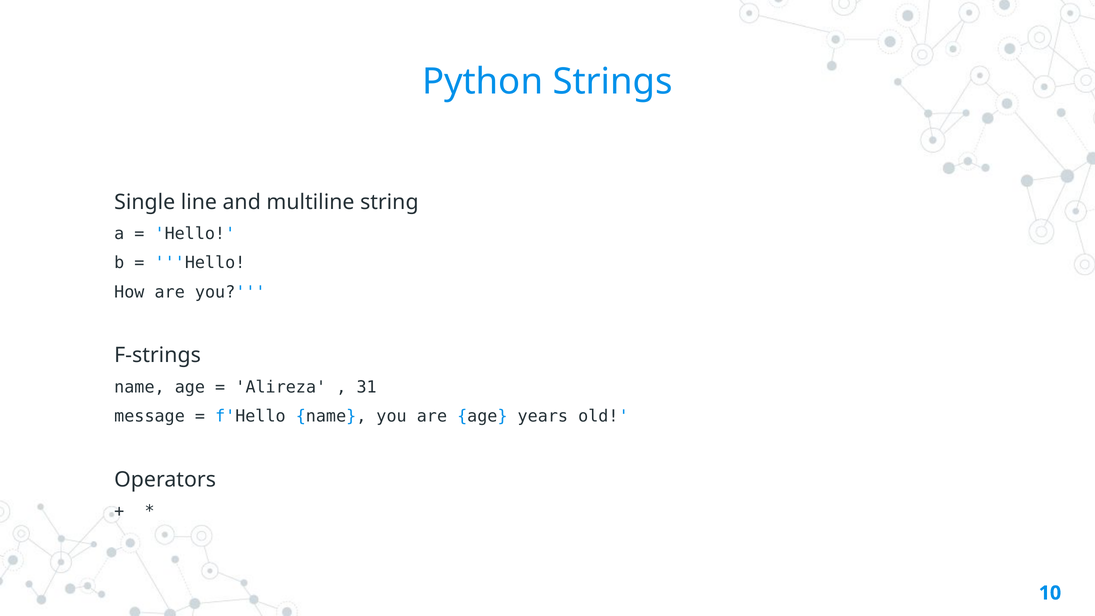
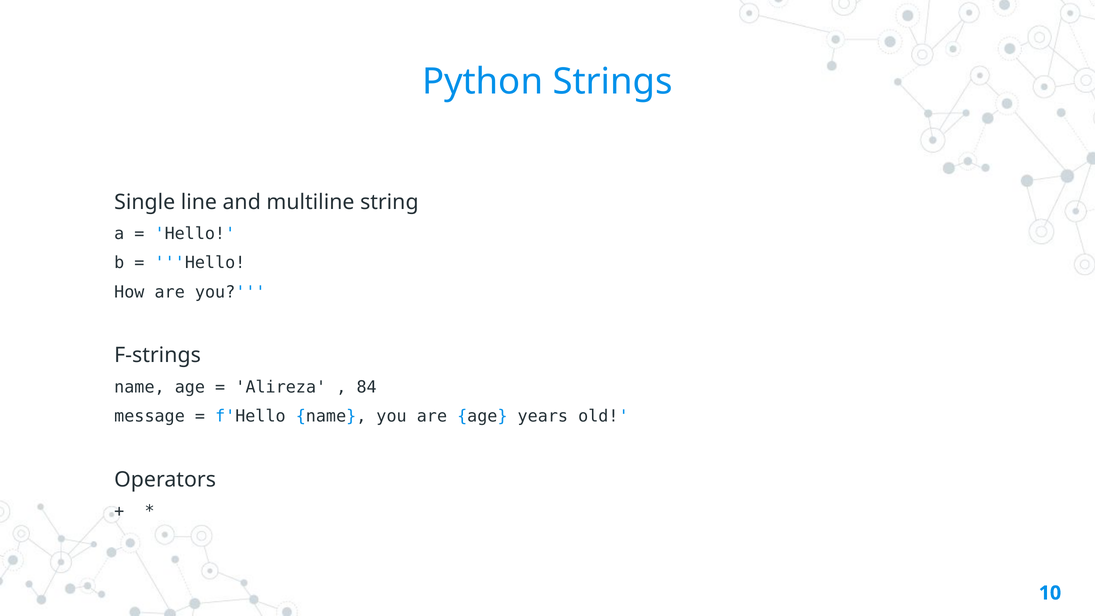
31: 31 -> 84 (367, 387)
